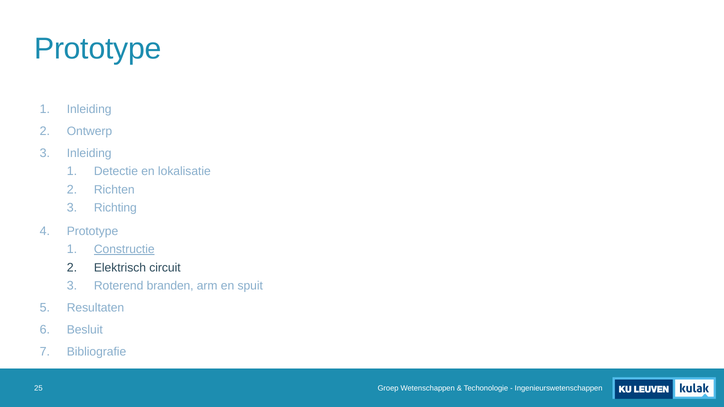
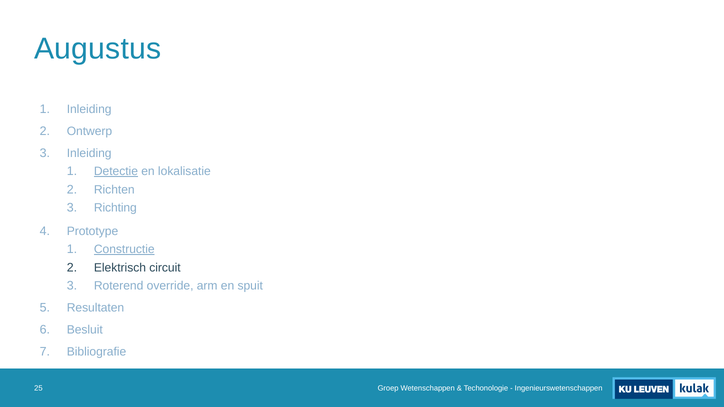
Prototype: Prototype -> Augustus (98, 49)
Detectie underline: none -> present (116, 171)
branden: branden -> override (170, 286)
